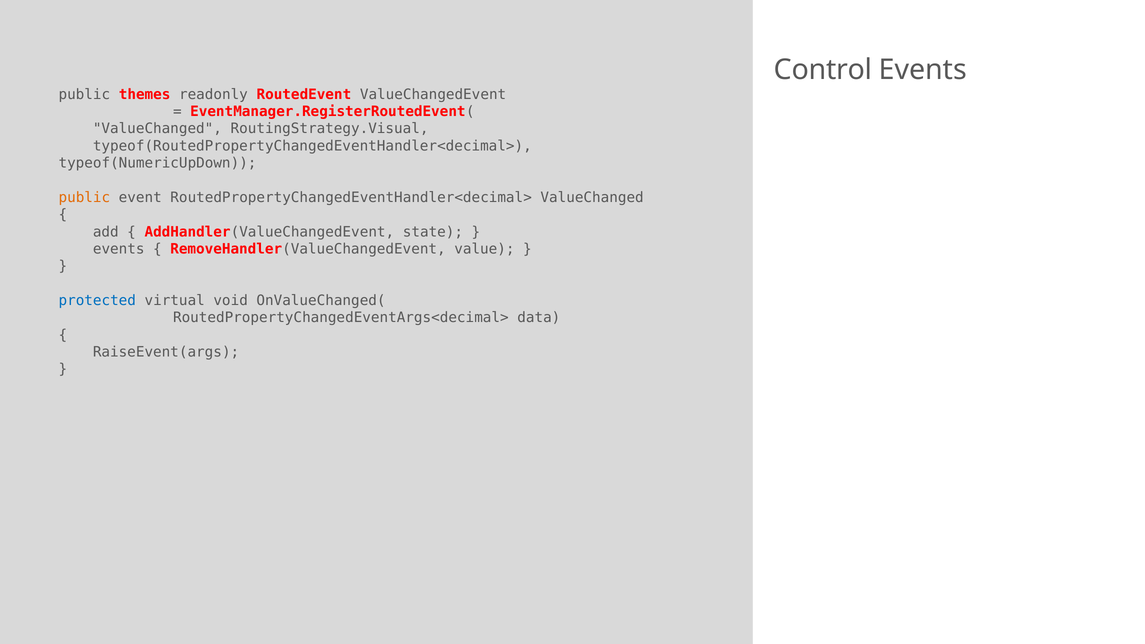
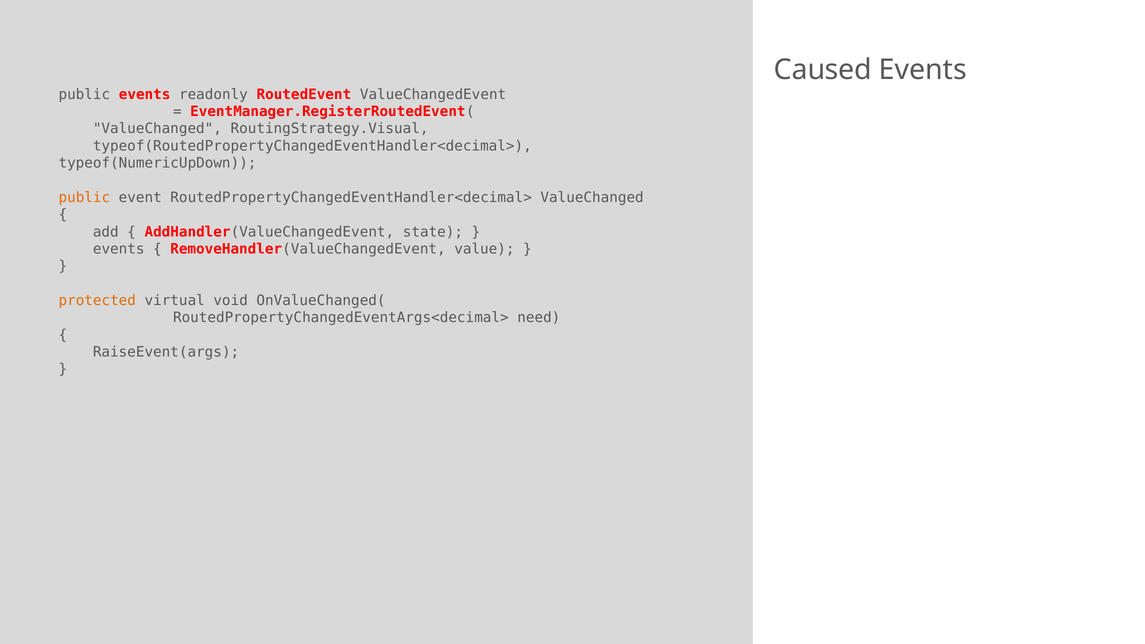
Control: Control -> Caused (823, 70)
public themes: themes -> events (145, 94)
protected colour: blue -> orange (97, 301)
data: data -> need (539, 318)
